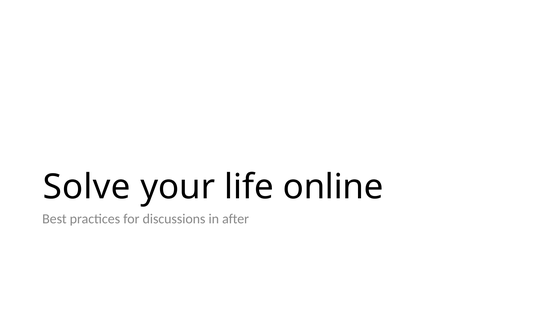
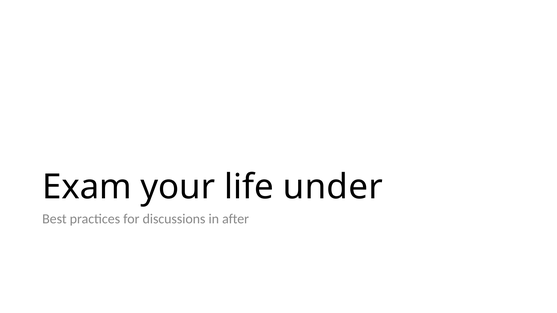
Solve: Solve -> Exam (87, 187)
online: online -> under (333, 187)
